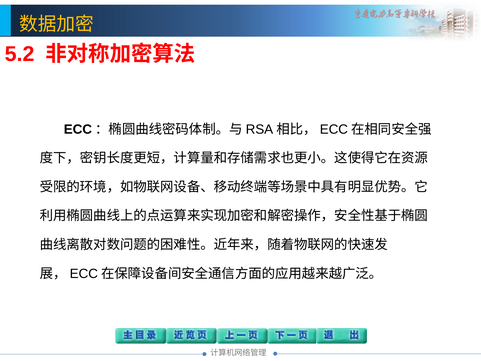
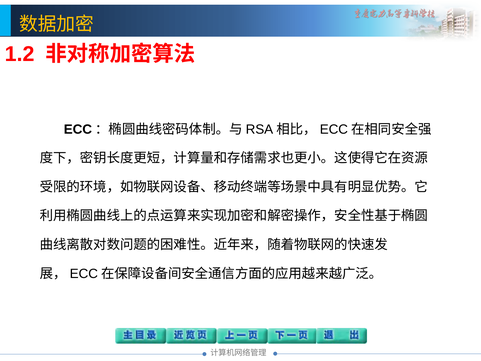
5.2: 5.2 -> 1.2 (20, 54)
